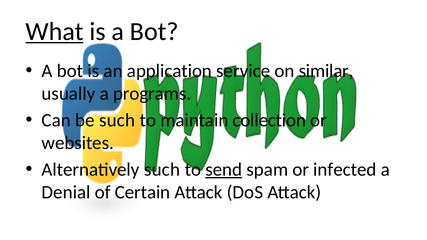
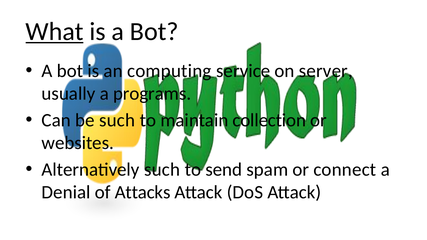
application: application -> computing (169, 71)
similar: similar -> server (326, 71)
send underline: present -> none (224, 170)
infected: infected -> connect (345, 170)
Certain: Certain -> Attacks (143, 192)
